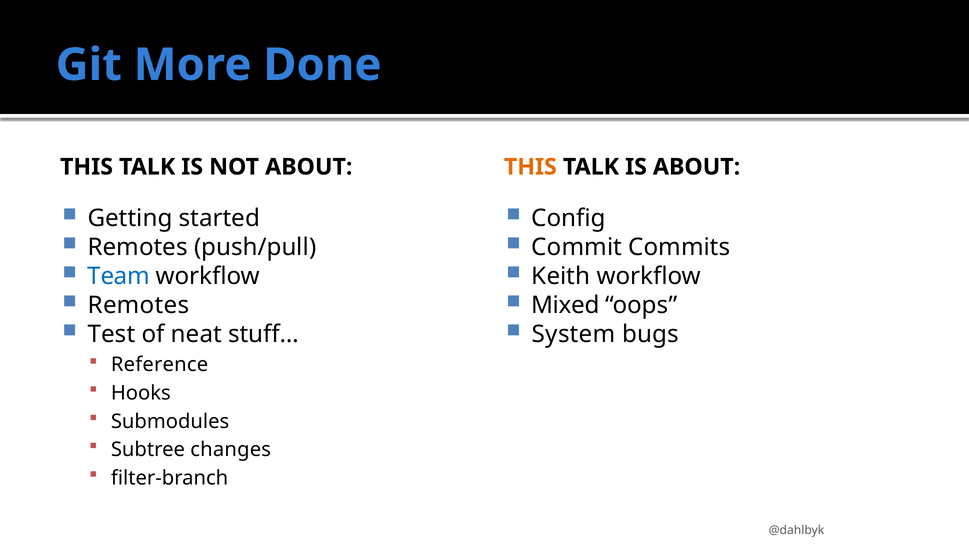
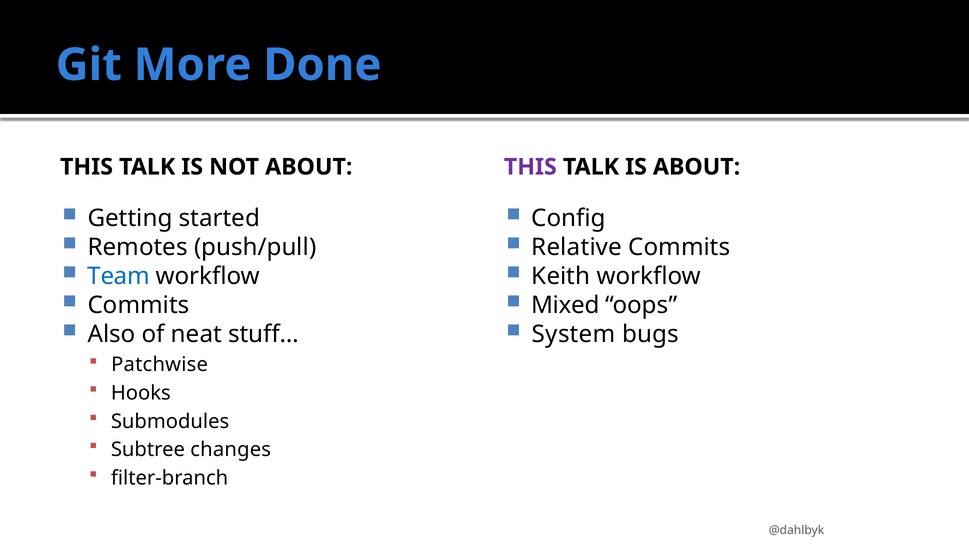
THIS colour: orange -> purple (530, 167)
Commit: Commit -> Relative (577, 247)
Remotes: Remotes -> Commits (139, 305)
Test: Test -> Also (112, 334)
Reference: Reference -> Patchwise (160, 365)
